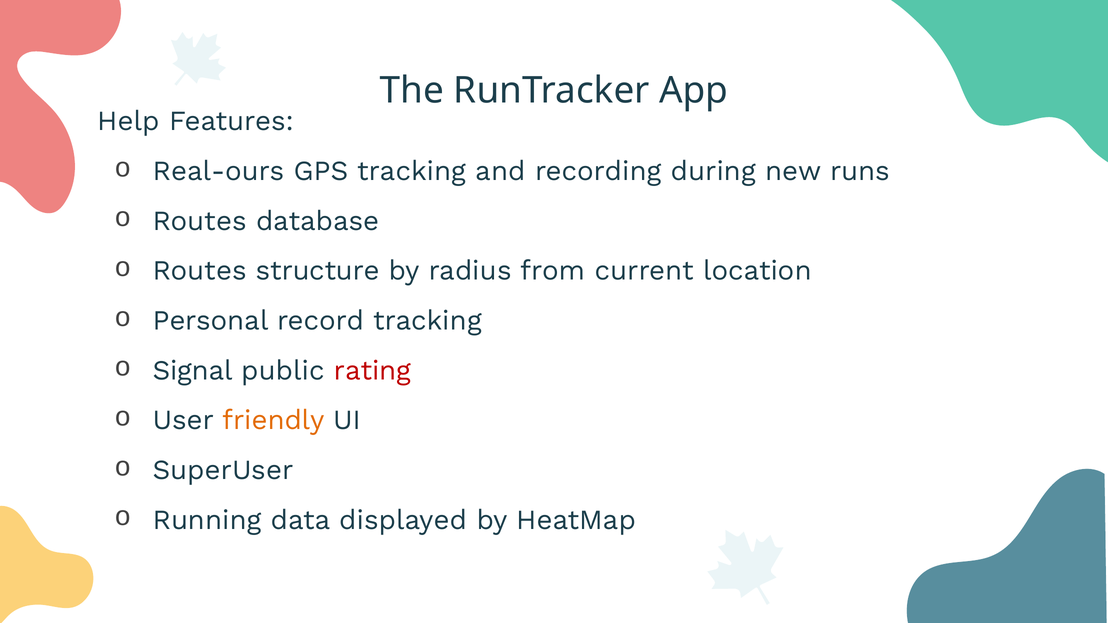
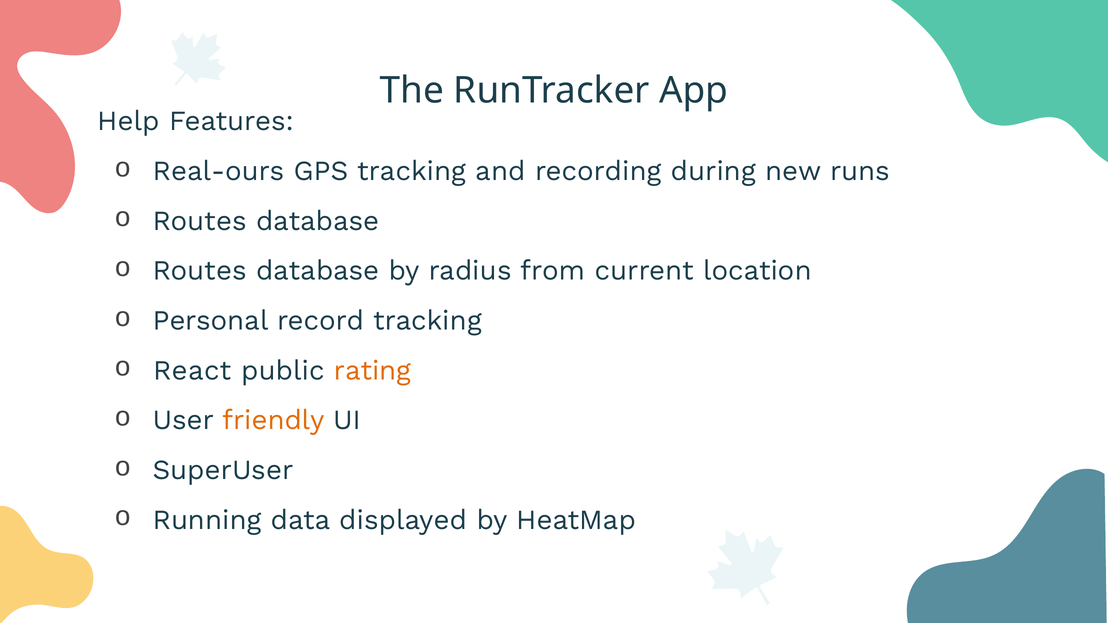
structure: structure -> database (318, 271)
Signal: Signal -> React (192, 371)
rating colour: red -> orange (372, 371)
